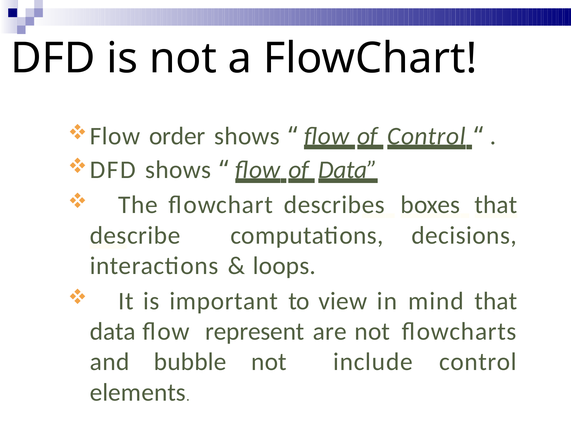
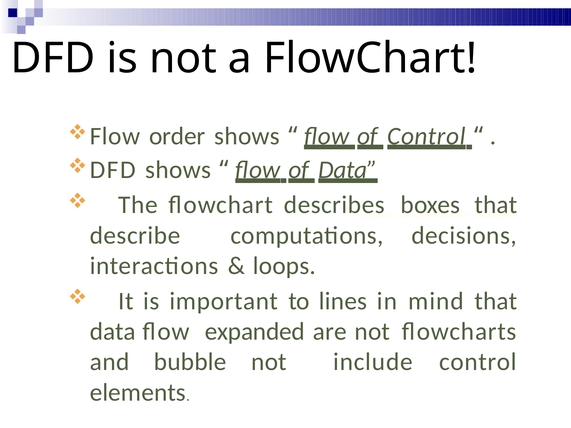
view: view -> lines (343, 301)
represent: represent -> expanded (255, 332)
